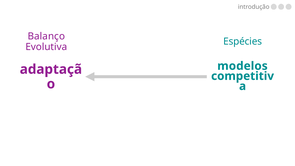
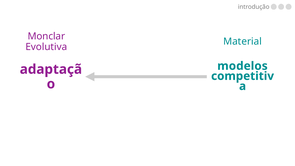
Balanço: Balanço -> Monclar (46, 36)
Espécies: Espécies -> Material (243, 42)
